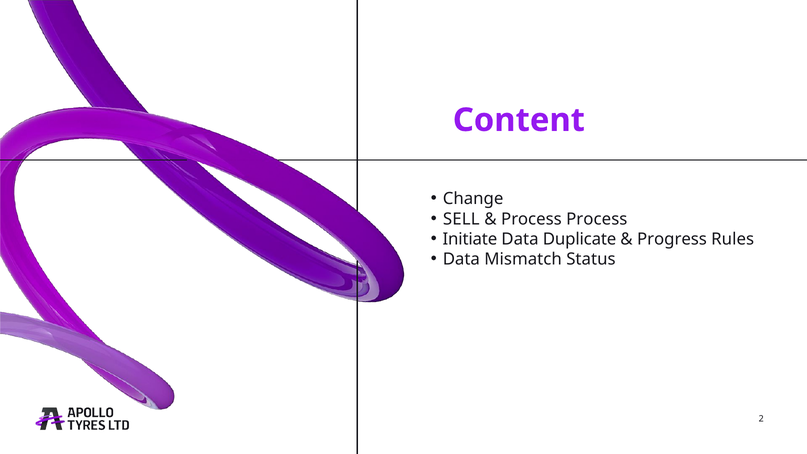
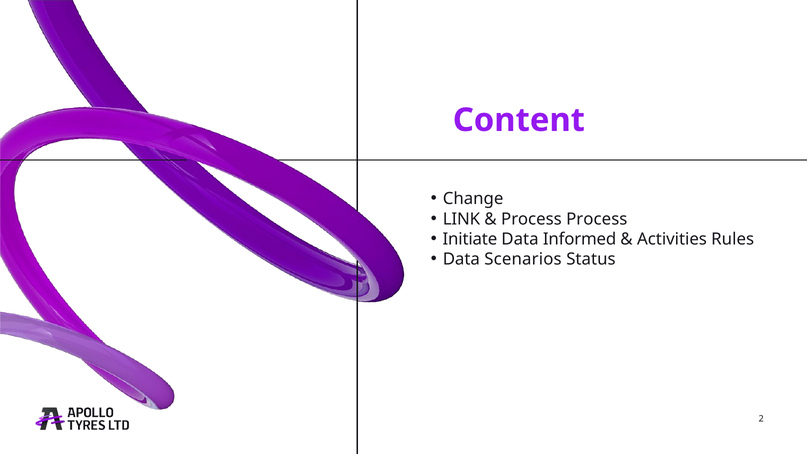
SELL: SELL -> LINK (461, 219)
Duplicate: Duplicate -> Informed (580, 239)
Progress: Progress -> Activities (672, 239)
Mismatch: Mismatch -> Scenarios (523, 259)
